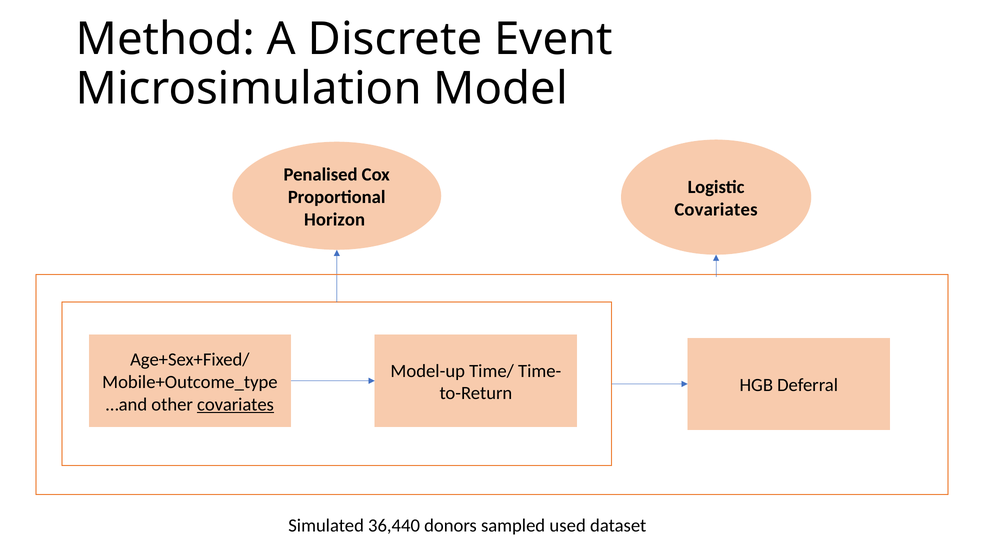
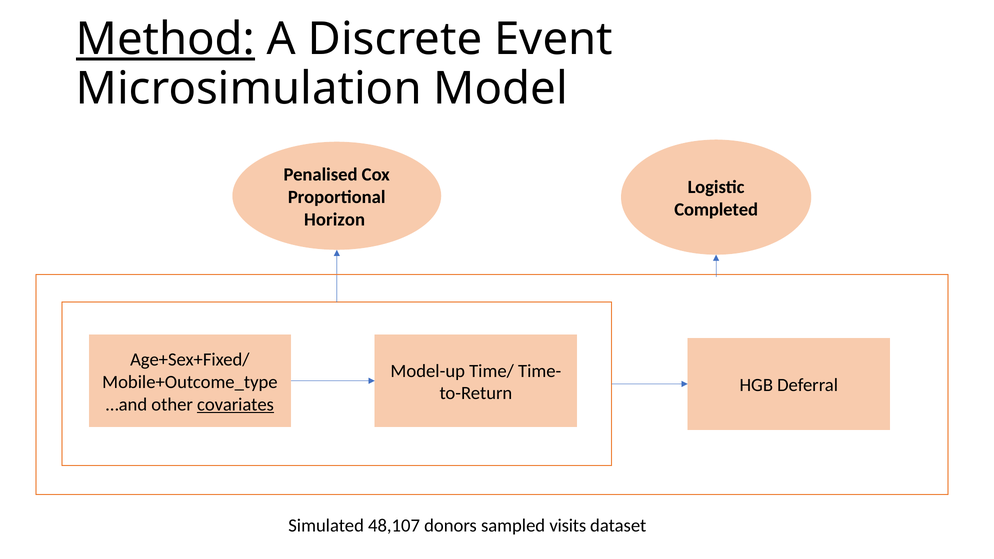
Method underline: none -> present (165, 39)
Covariates: Covariates -> Completed (716, 210)
36,440: 36,440 -> 48,107 (394, 526)
used: used -> visits (568, 526)
